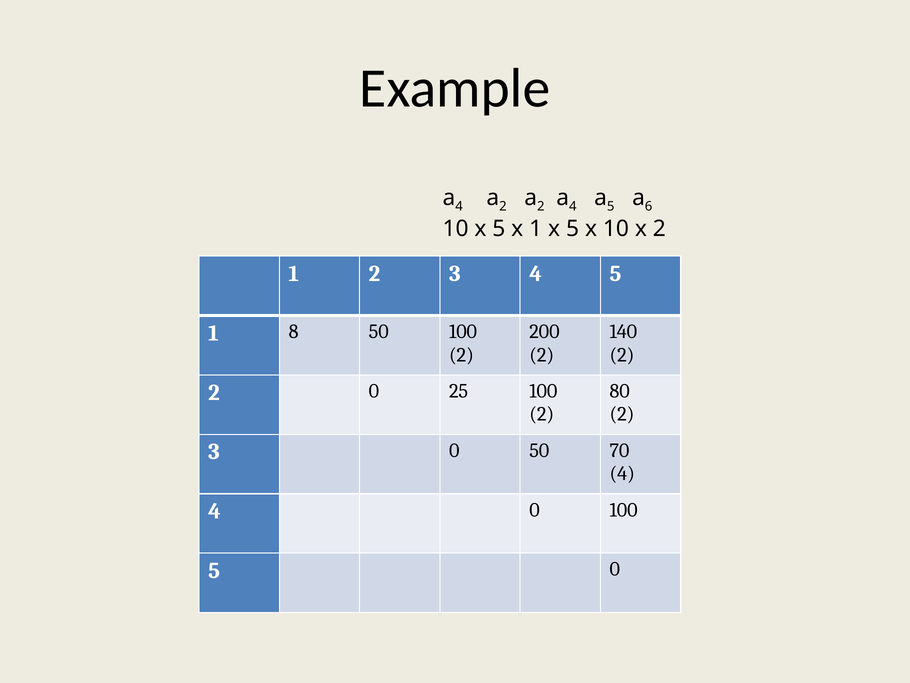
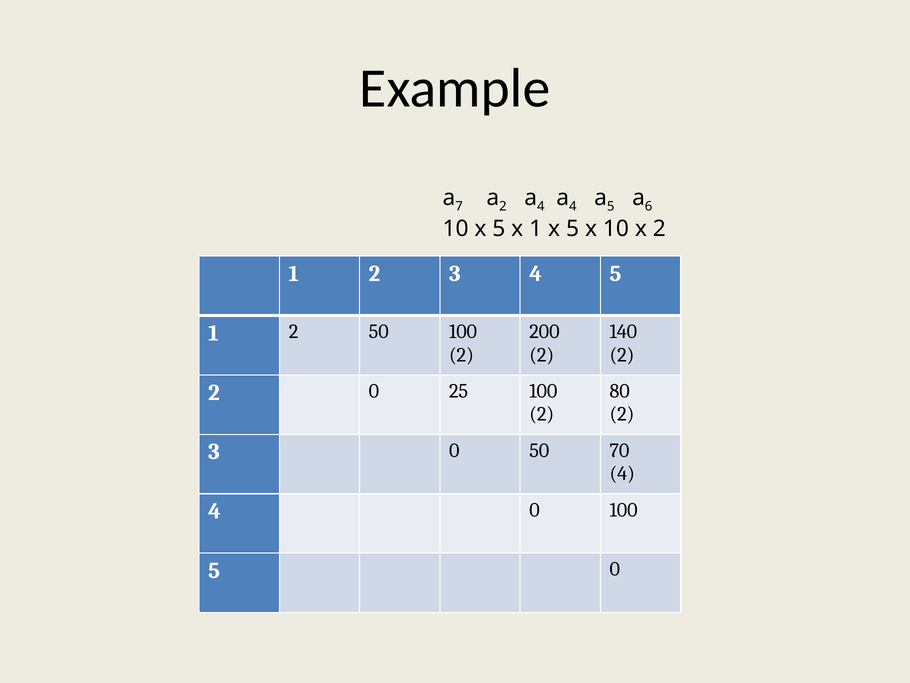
4: 4 -> 7 (459, 206)
2: 2 -> 4 (541, 206)
8: 8 -> 2 (294, 331)
